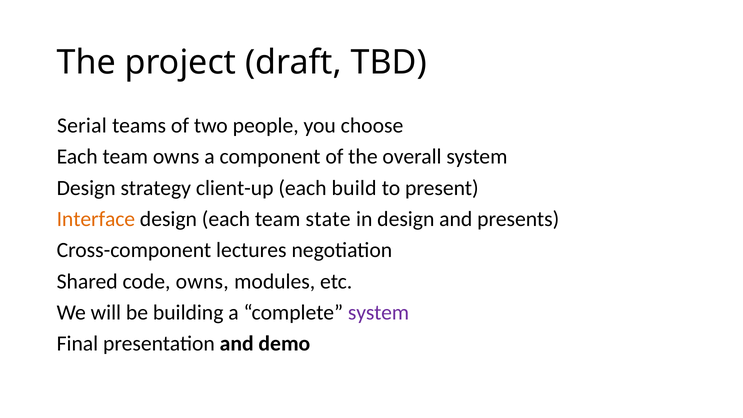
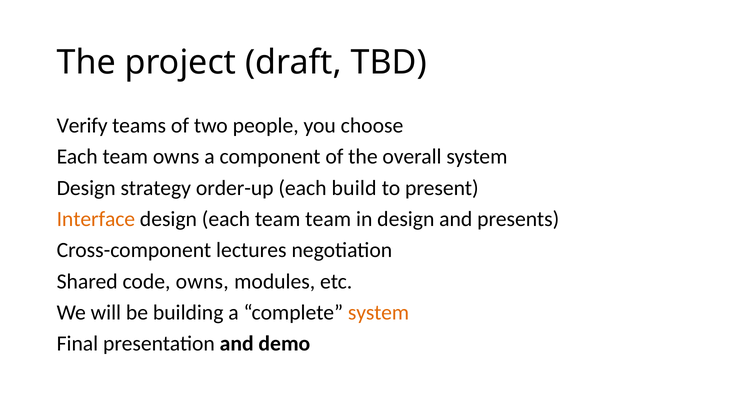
Serial: Serial -> Verify (82, 126)
client-up: client-up -> order-up (235, 188)
team state: state -> team (328, 219)
system colour: purple -> orange (379, 313)
